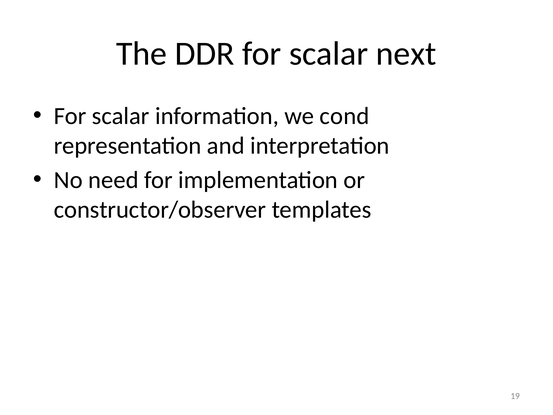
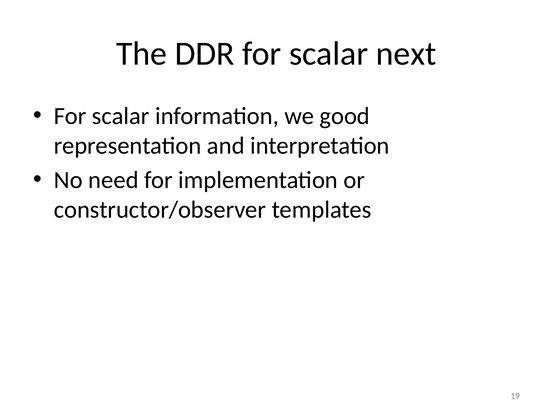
cond: cond -> good (345, 116)
